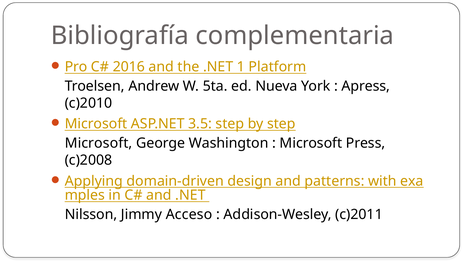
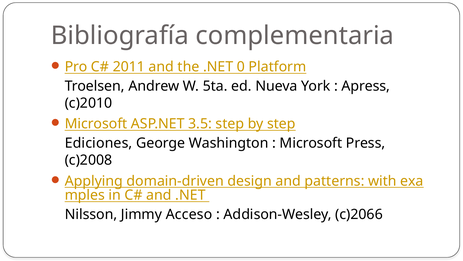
2016: 2016 -> 2011 (129, 67)
1: 1 -> 0 (241, 67)
Microsoft: Microsoft -> Ediciones (99, 143)
c)2011: c)2011 -> c)2066 (359, 214)
